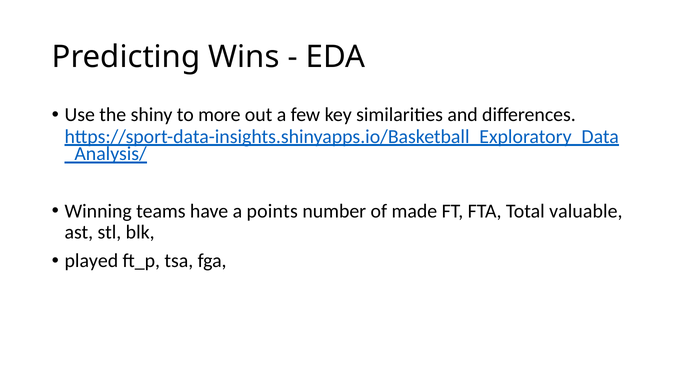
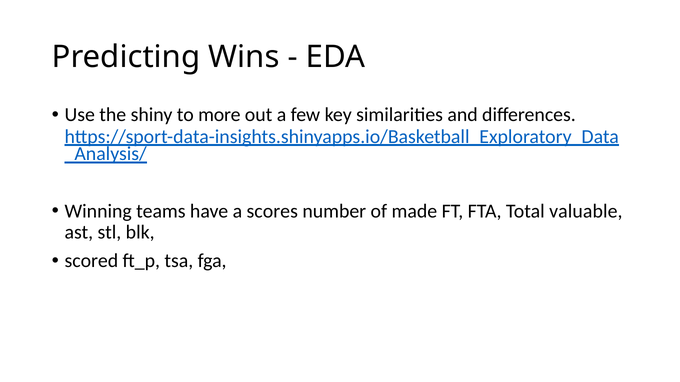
points: points -> scores (272, 211)
played: played -> scored (91, 261)
